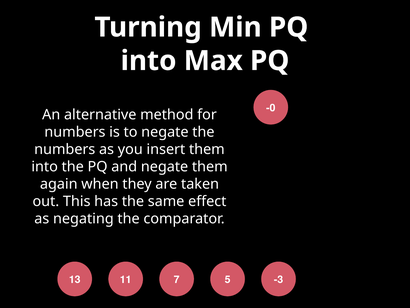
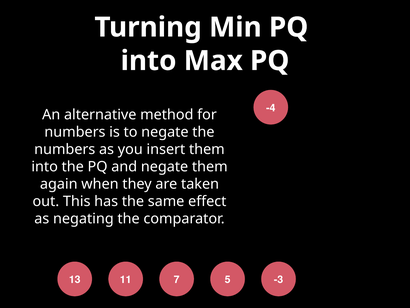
-0: -0 -> -4 (271, 108)
